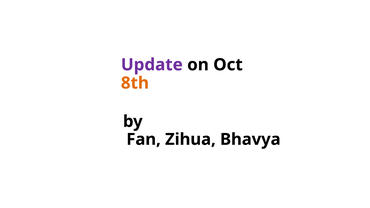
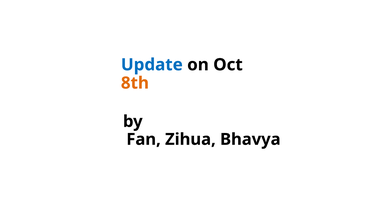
Update colour: purple -> blue (152, 65)
